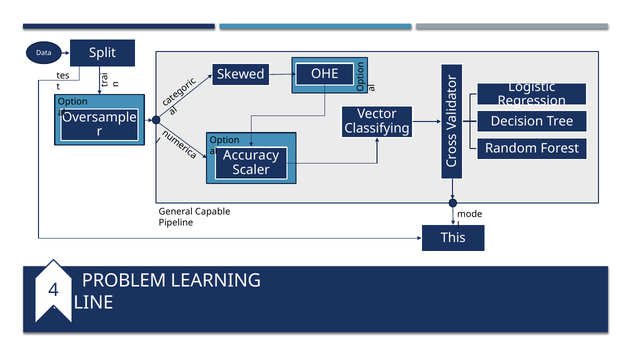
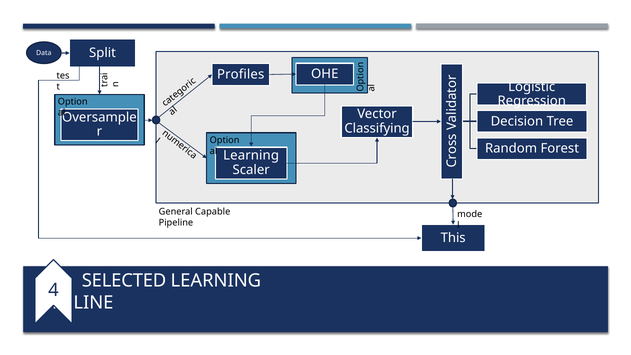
Skewed: Skewed -> Profiles (241, 74)
Accuracy: Accuracy -> Learning (251, 156)
PROBLEM: PROBLEM -> SELECTED (124, 280)
